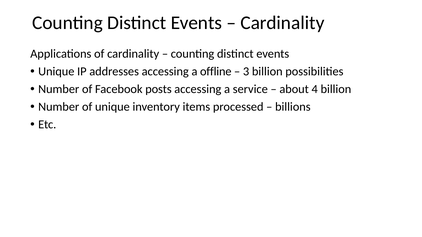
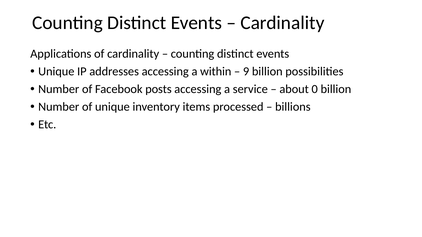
offline: offline -> within (216, 72)
3: 3 -> 9 (246, 72)
4: 4 -> 0 (315, 89)
